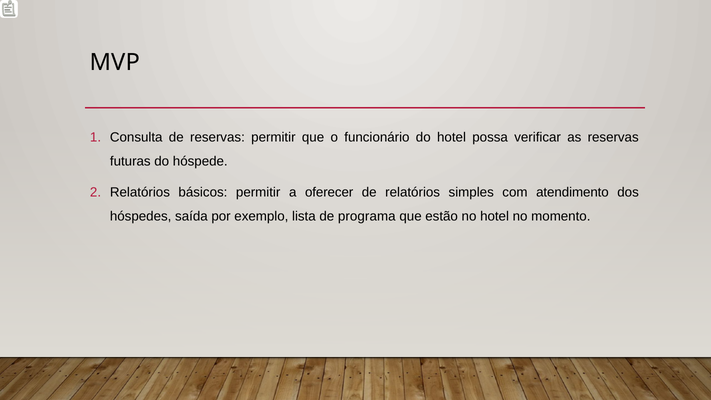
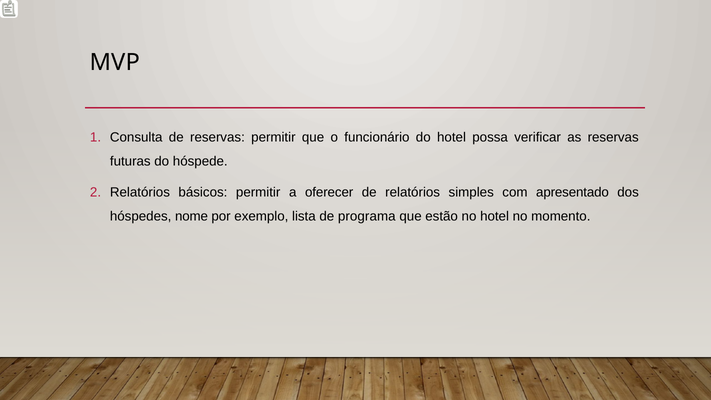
atendimento: atendimento -> apresentado (572, 193)
saída: saída -> nome (191, 217)
